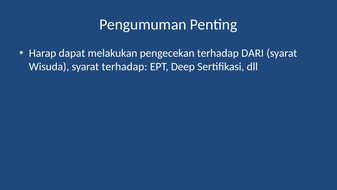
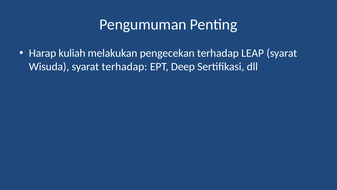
dapat: dapat -> kuliah (72, 53)
DARI: DARI -> LEAP (253, 53)
